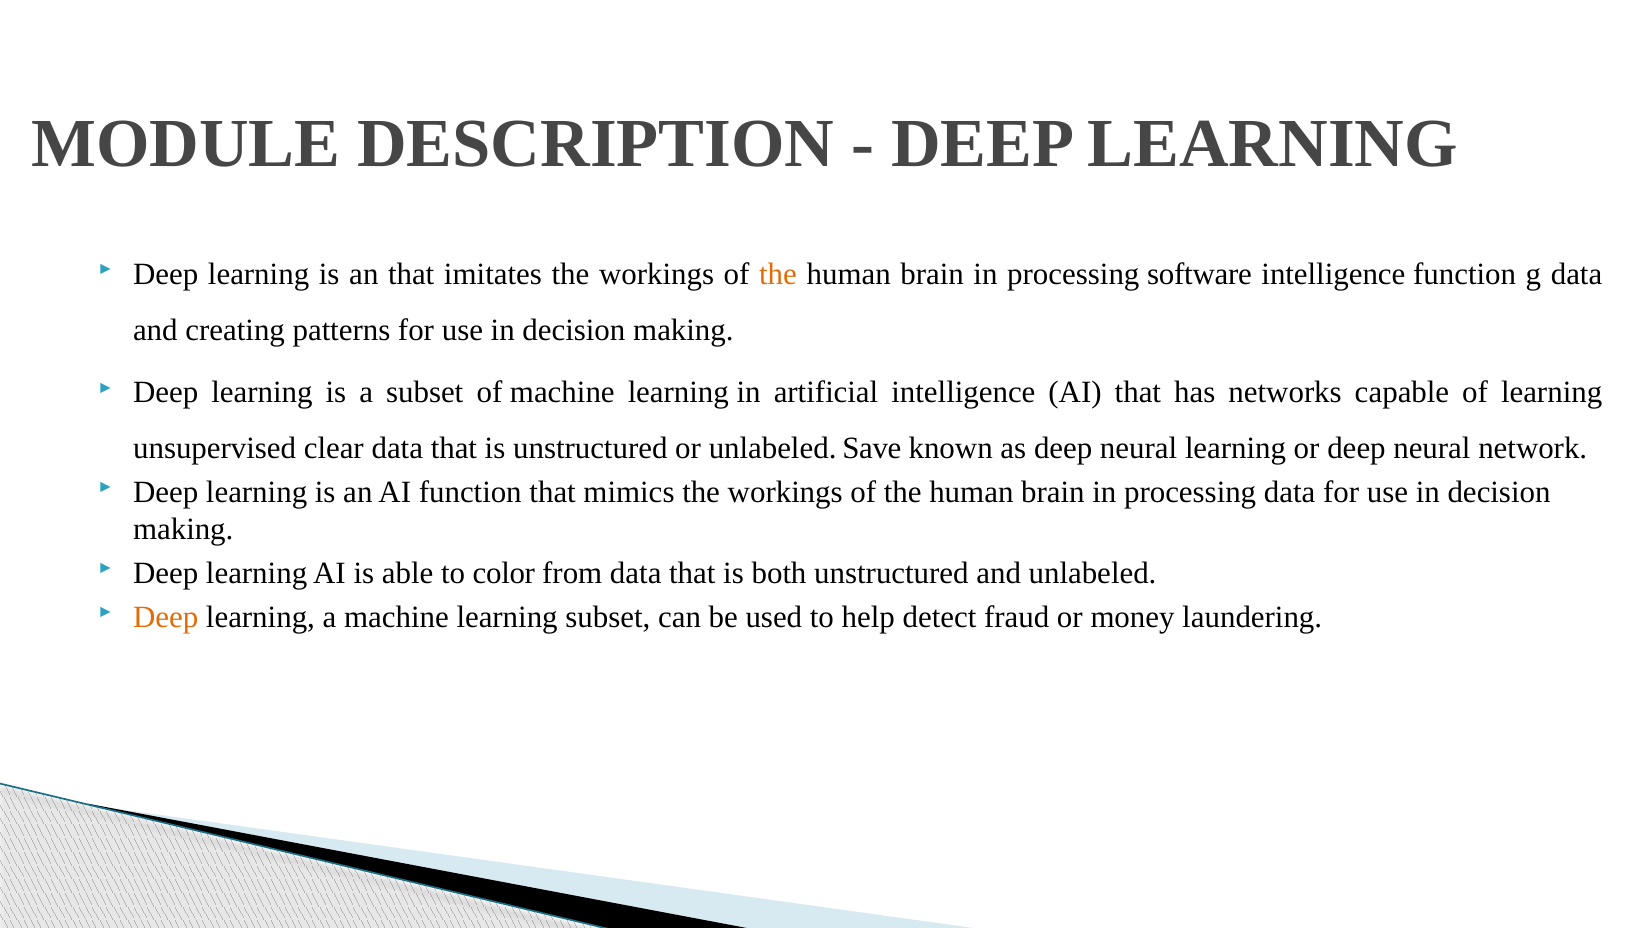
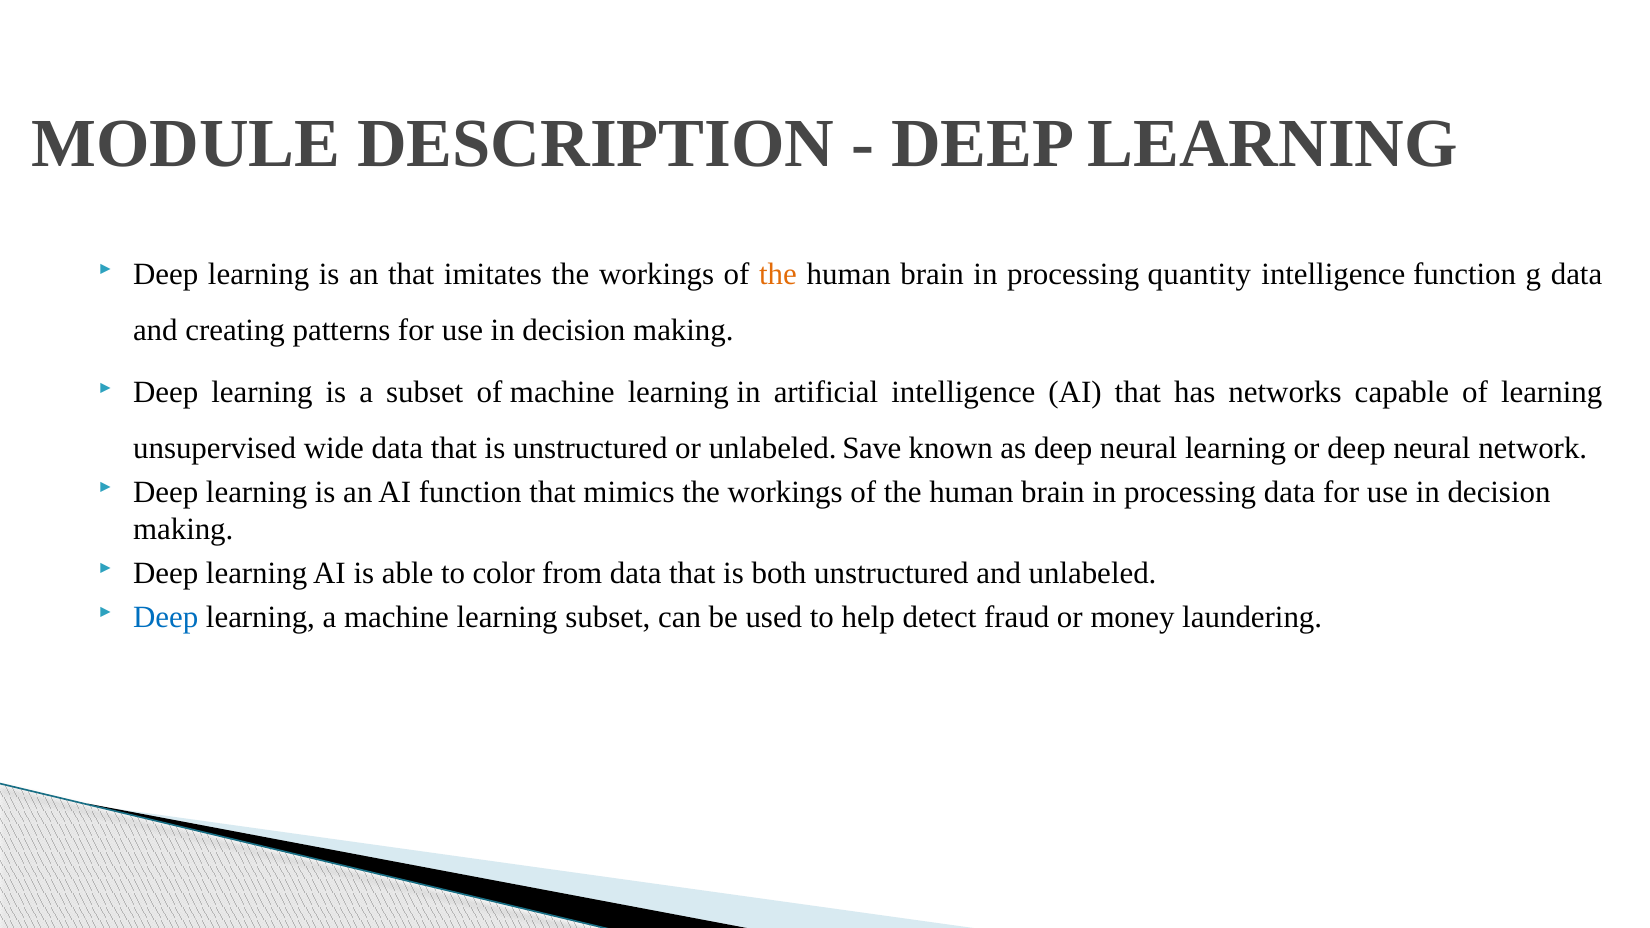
software: software -> quantity (1199, 274)
clear: clear -> wide (334, 448)
Deep colour: orange -> blue (166, 617)
